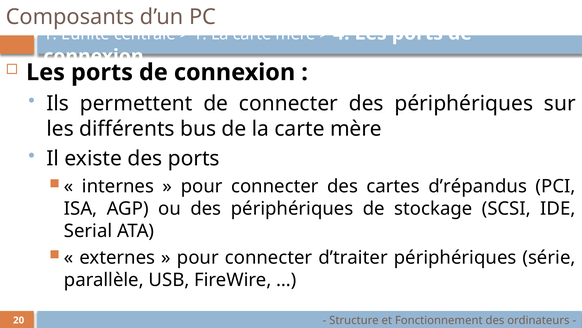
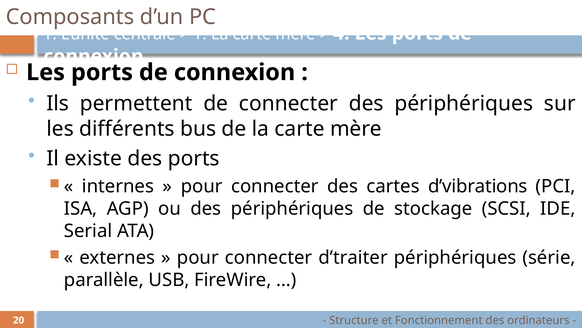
d’répandus: d’répandus -> d’vibrations (478, 186)
